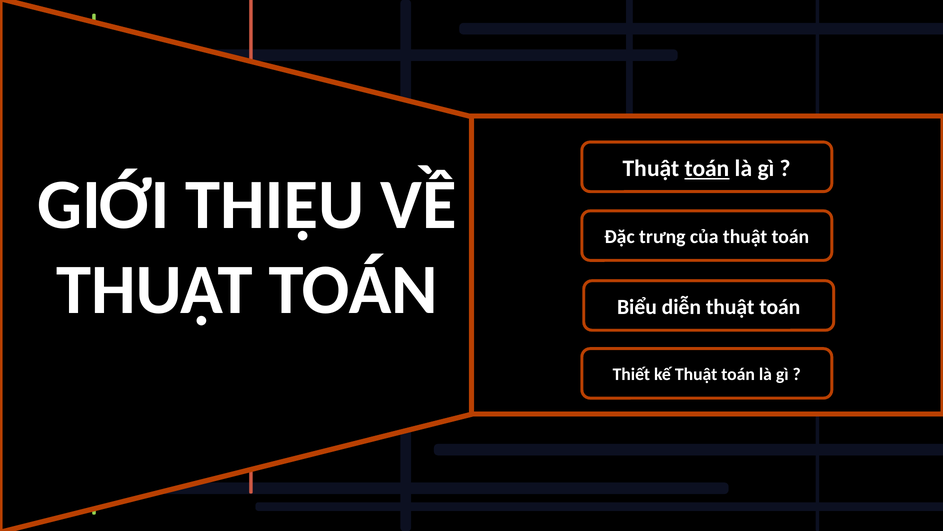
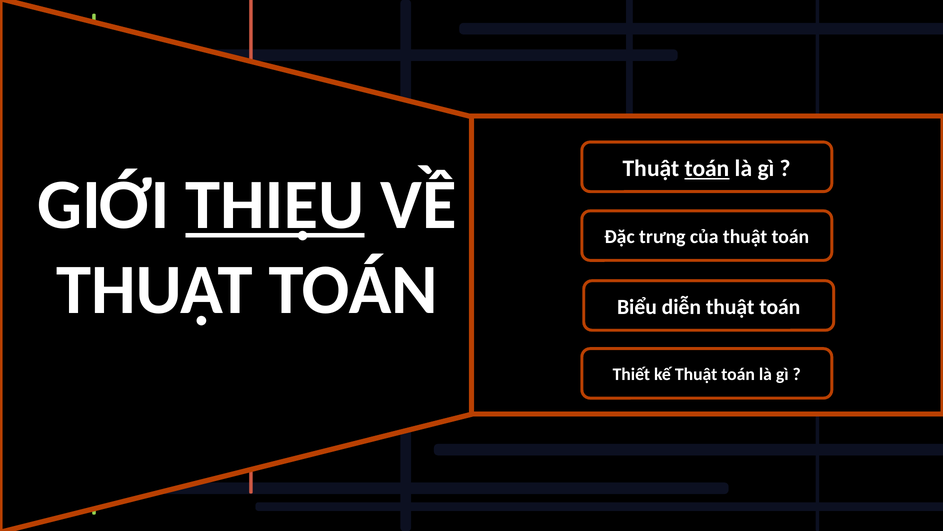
THIỆU underline: none -> present (275, 205)
